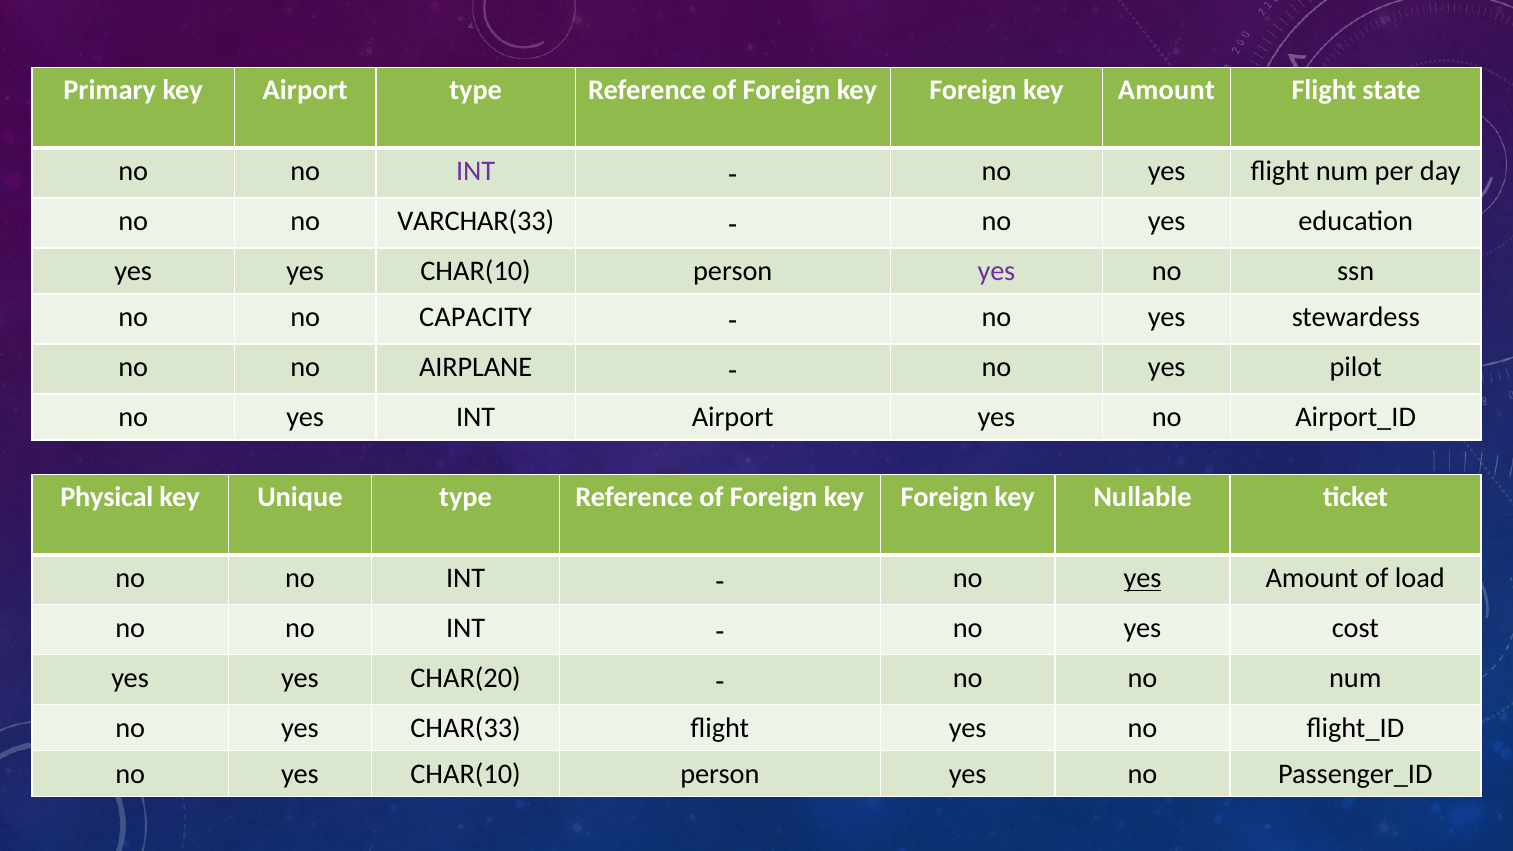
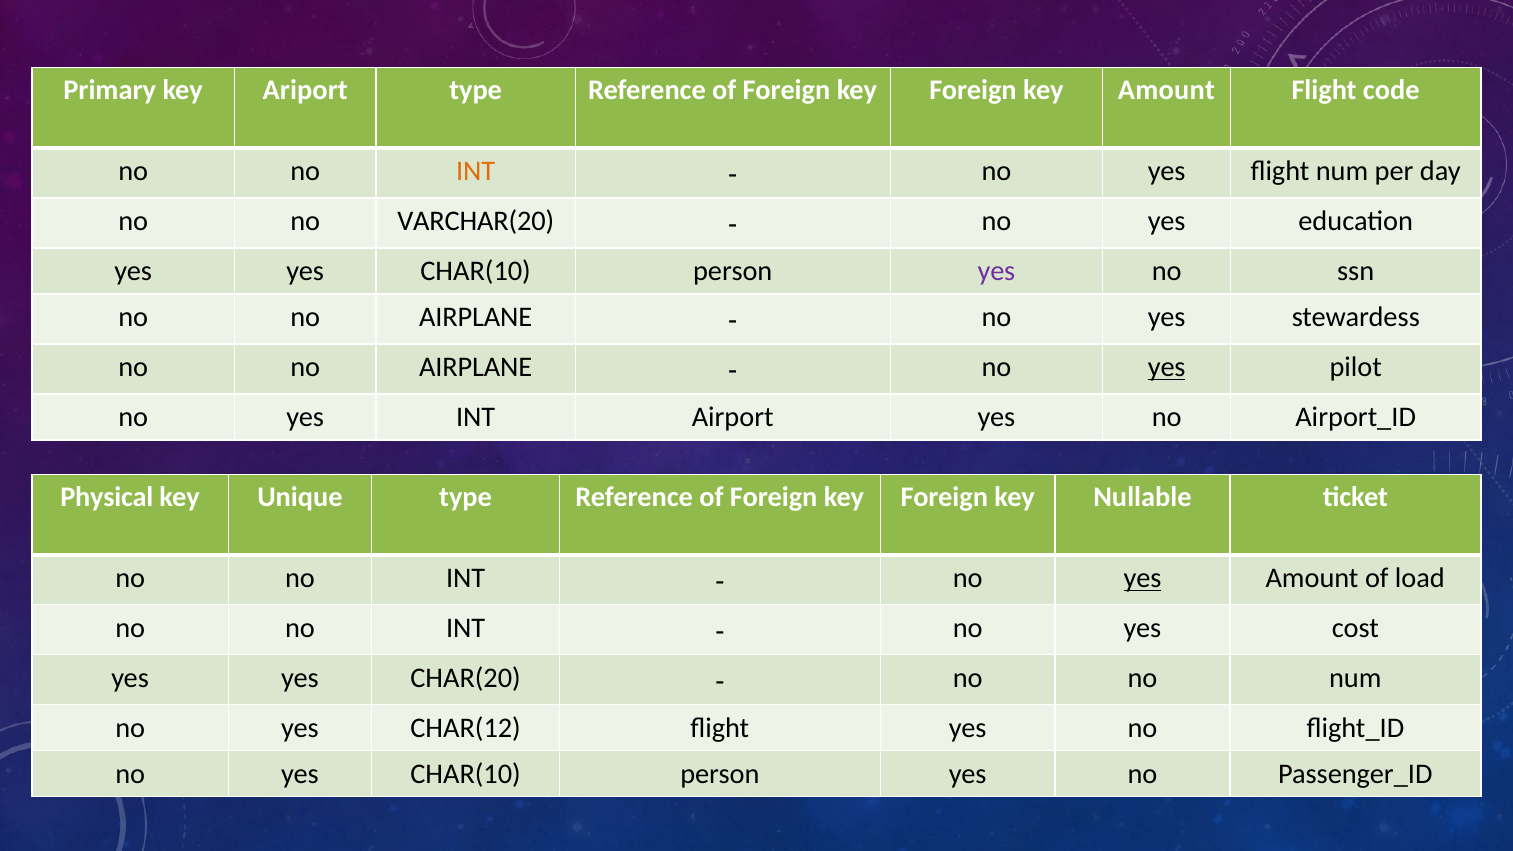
key Airport: Airport -> Ariport (305, 91)
state: state -> code (1391, 91)
INT colour: purple -> orange (476, 171)
VARCHAR(33: VARCHAR(33 -> VARCHAR(20 (476, 221)
CAPACITY: CAPACITY -> AIRPLANE (476, 317)
yes underline: none -> present (1167, 367)
CHAR(33: CHAR(33 -> CHAR(12 (466, 728)
